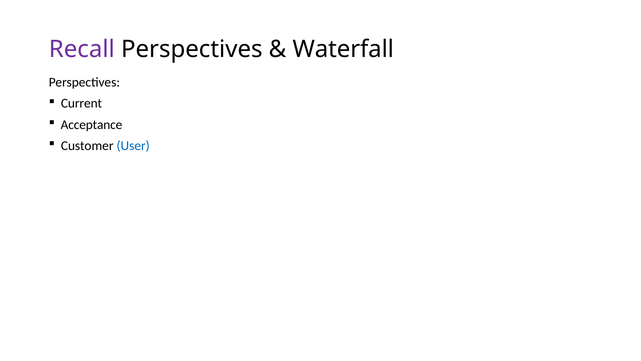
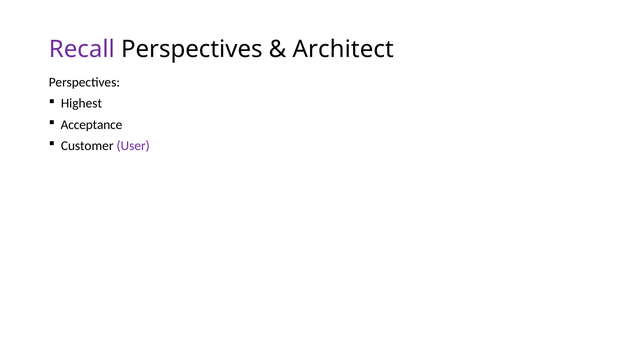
Waterfall: Waterfall -> Architect (343, 49)
Current: Current -> Highest (81, 103)
User colour: blue -> purple (133, 146)
